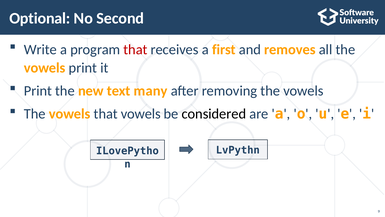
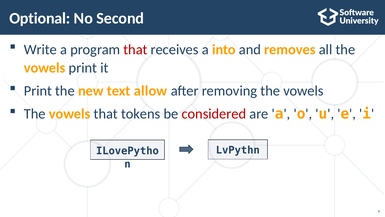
first: first -> into (224, 49)
many: many -> allow (151, 91)
that vowels: vowels -> tokens (141, 114)
considered colour: black -> red (214, 114)
